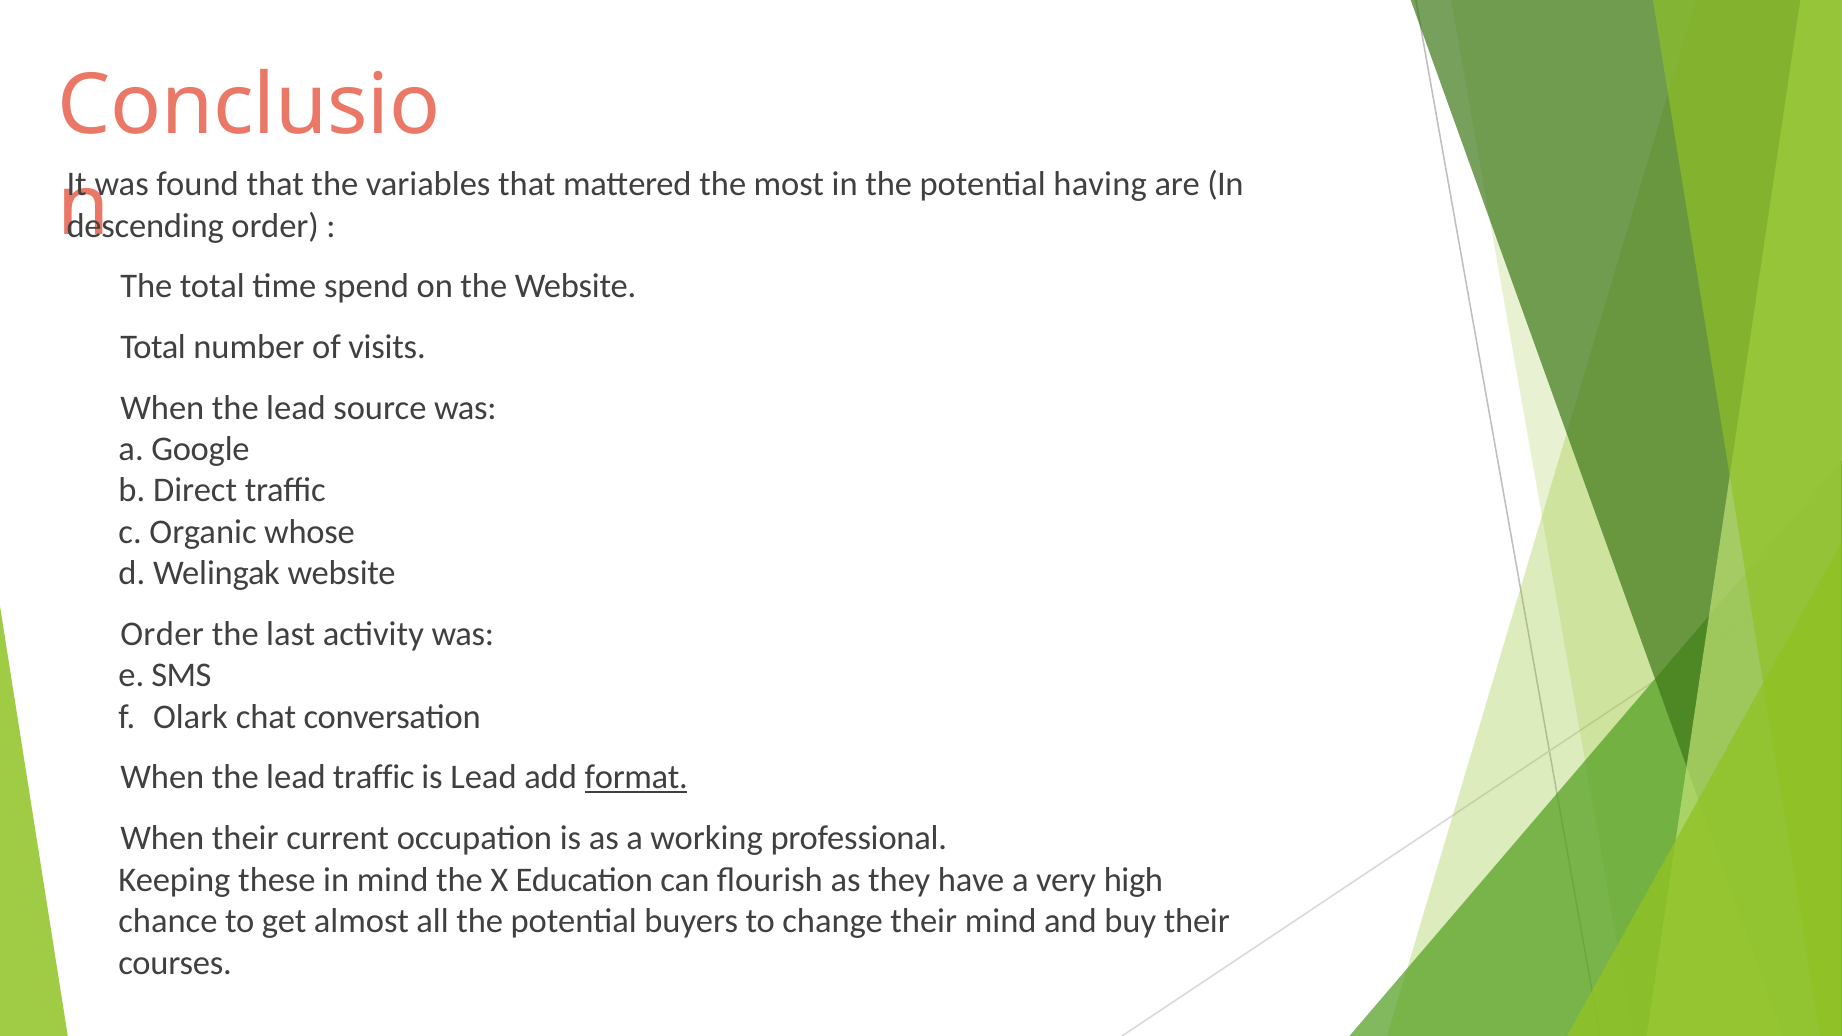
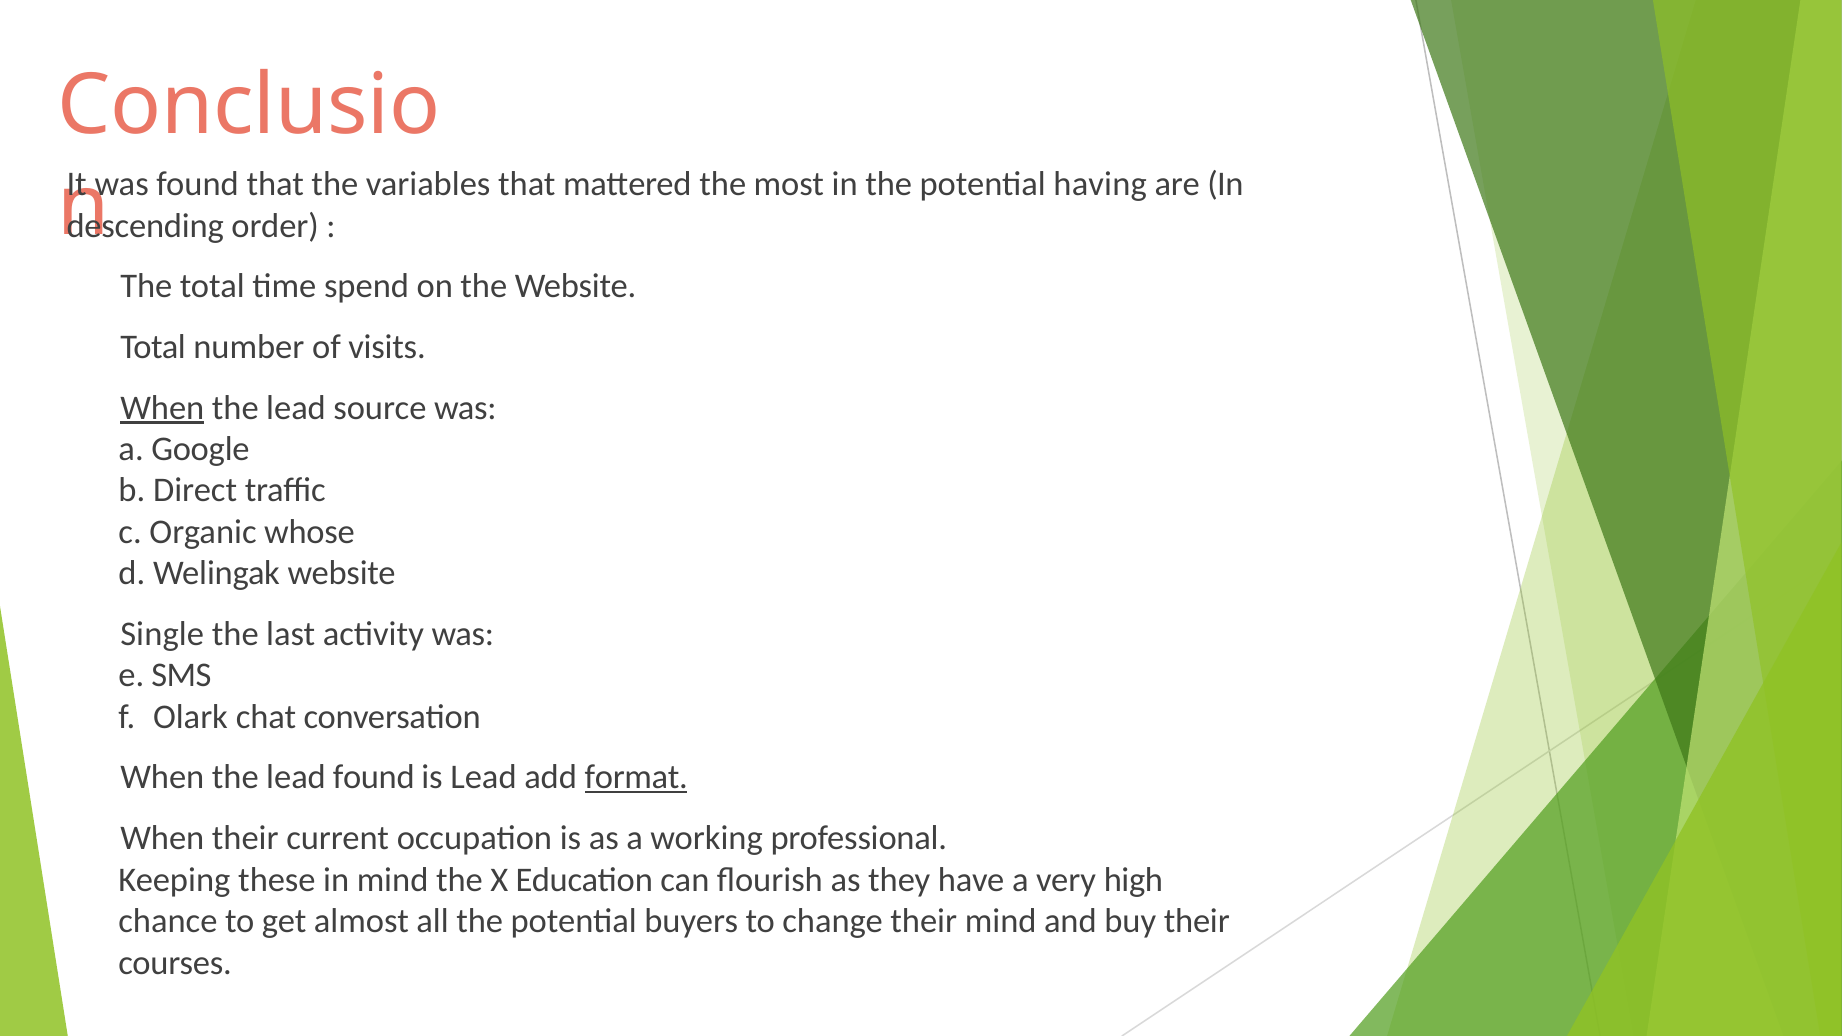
When underline: none -> present (162, 408)
Order: Order -> Single (162, 634)
lead traffic: traffic -> found (374, 778)
